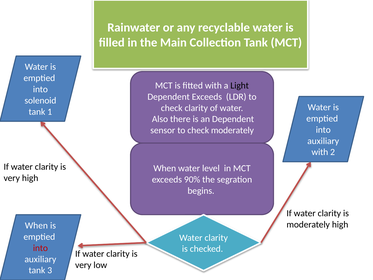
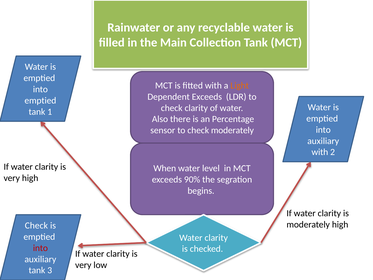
Light colour: black -> orange (240, 85)
solenoid: solenoid -> emptied (40, 100)
an Dependent: Dependent -> Percentage (233, 119)
When: When -> Check (36, 225)
